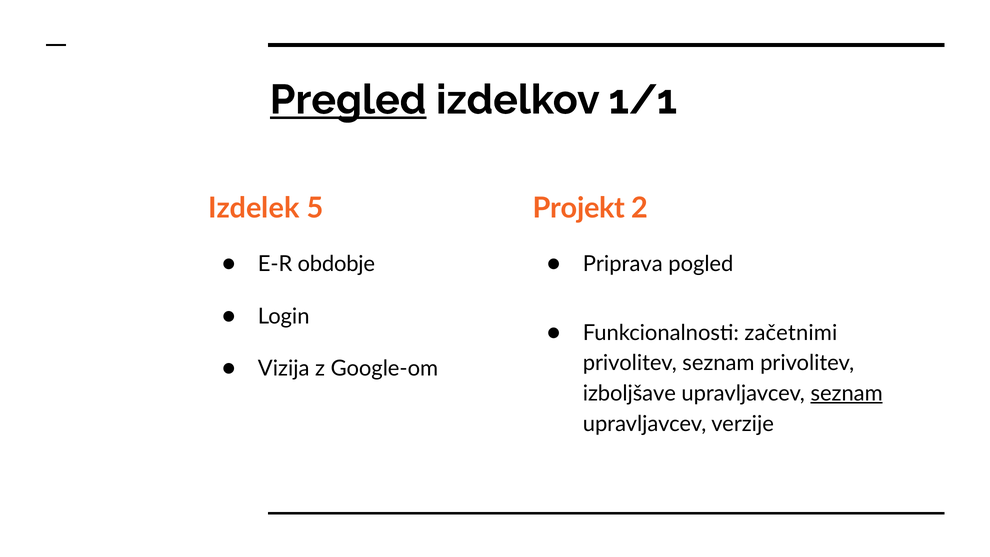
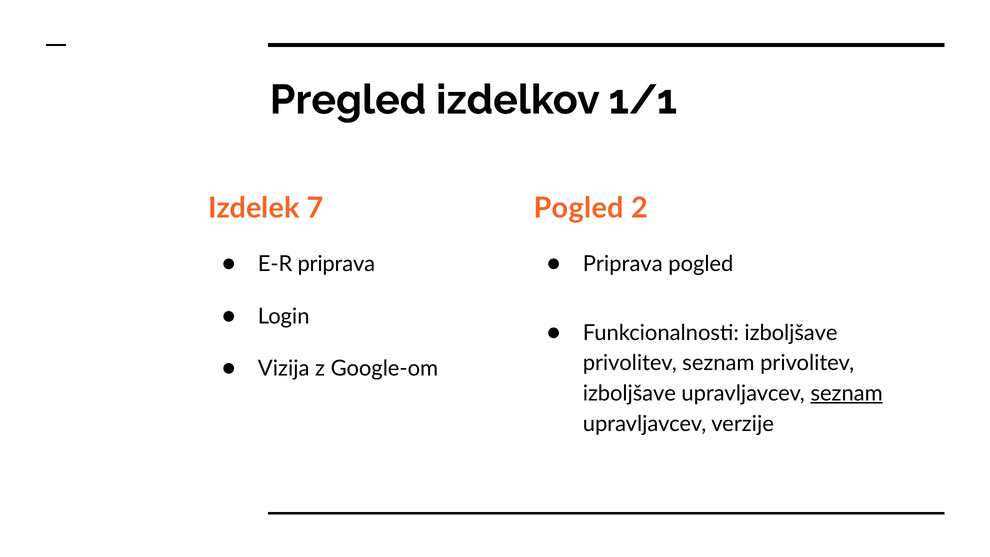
Pregled underline: present -> none (348, 100)
5: 5 -> 7 (315, 208)
Projekt: Projekt -> Pogled (579, 208)
E-R obdobje: obdobje -> priprava (336, 264)
Funkcionalnosti začetnimi: začetnimi -> izboljšave (791, 333)
